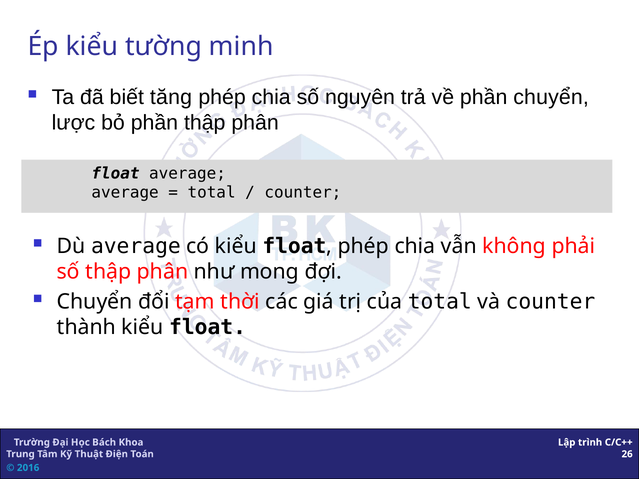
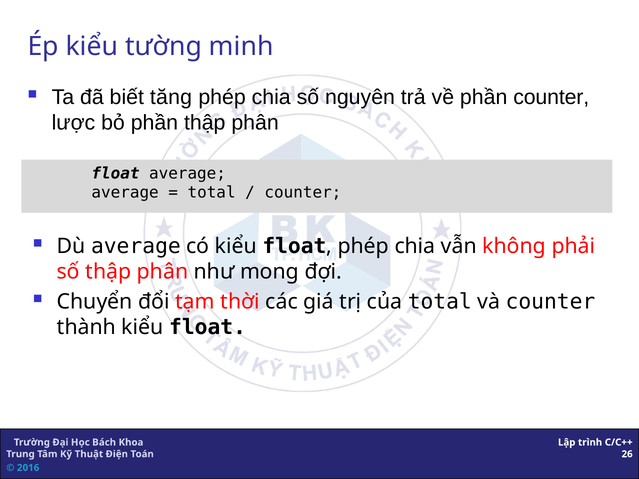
phần chuyển: chuyển -> counter (551, 97)
